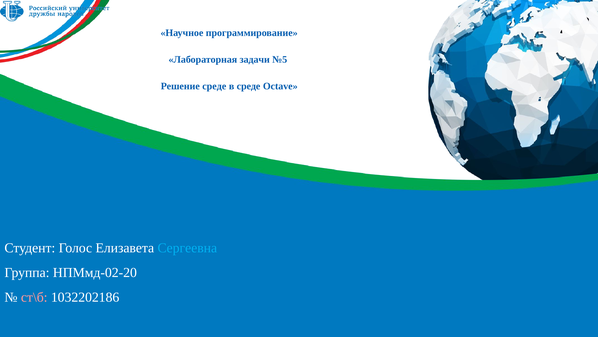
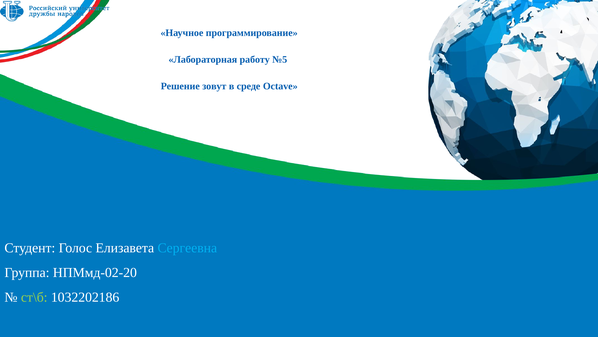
задачи: задачи -> работу (255, 59)
Решение среде: среде -> зовут (214, 86)
ст\б colour: pink -> light green (34, 297)
